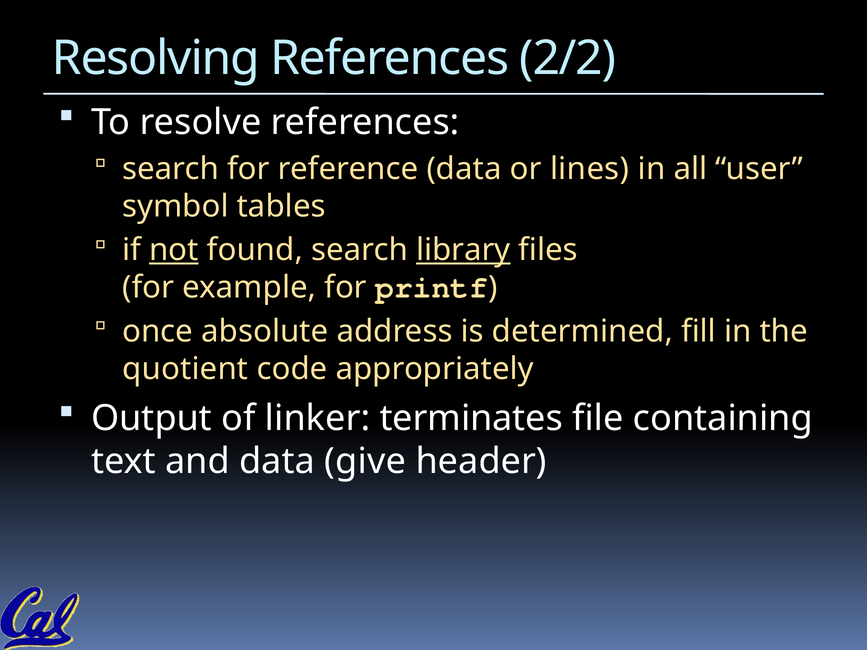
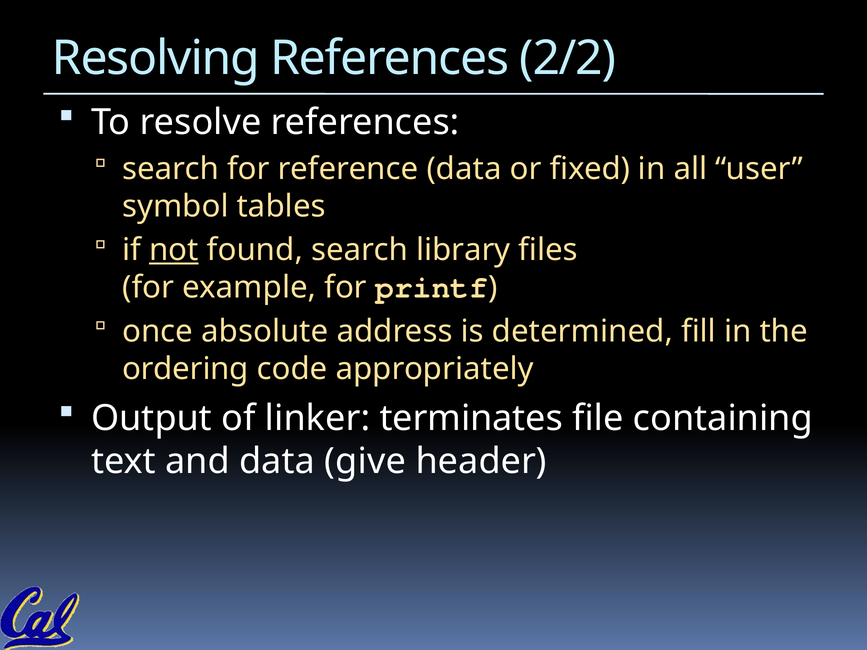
lines: lines -> fixed (590, 169)
library underline: present -> none (463, 250)
quotient: quotient -> ordering (185, 369)
